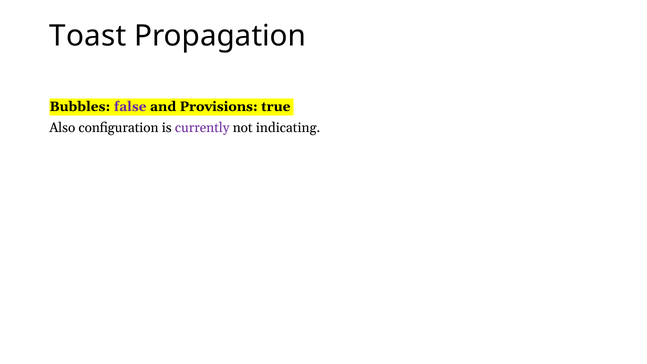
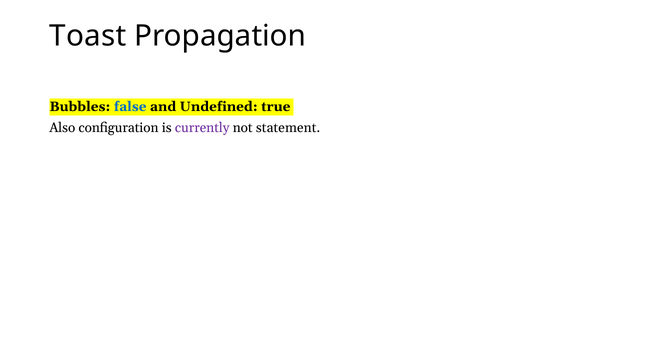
false colour: purple -> blue (130, 107)
Provisions: Provisions -> Undefined (219, 107)
indicating: indicating -> statement (288, 128)
